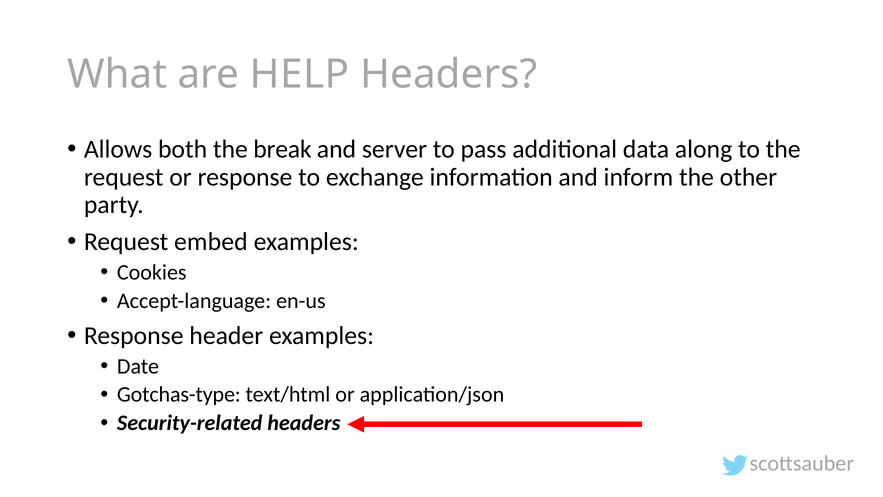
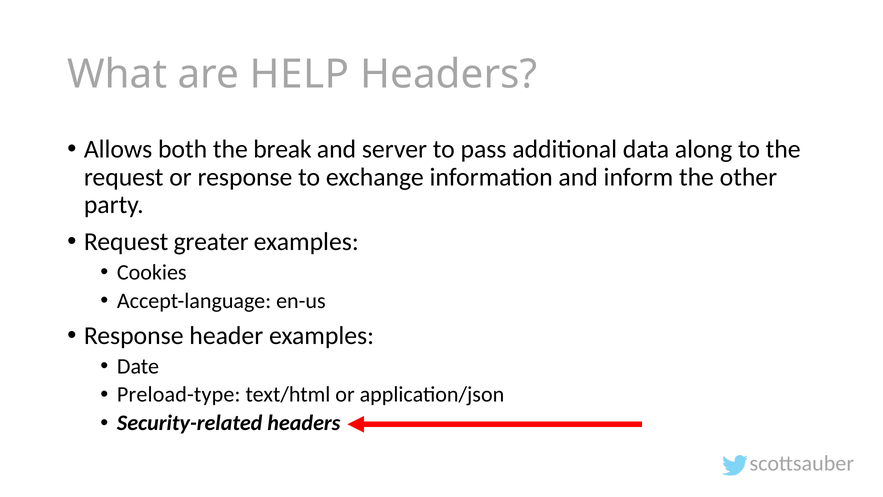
embed: embed -> greater (211, 242)
Gotchas-type: Gotchas-type -> Preload-type (179, 394)
